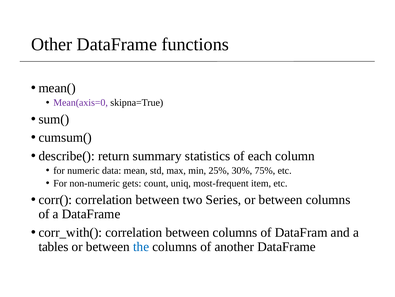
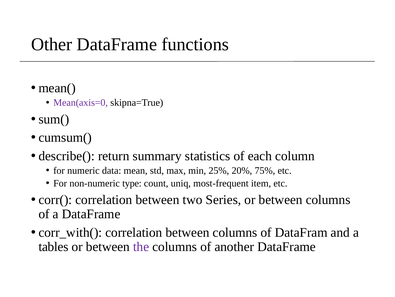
30%: 30% -> 20% (242, 170)
gets: gets -> type (132, 183)
the colour: blue -> purple (141, 246)
